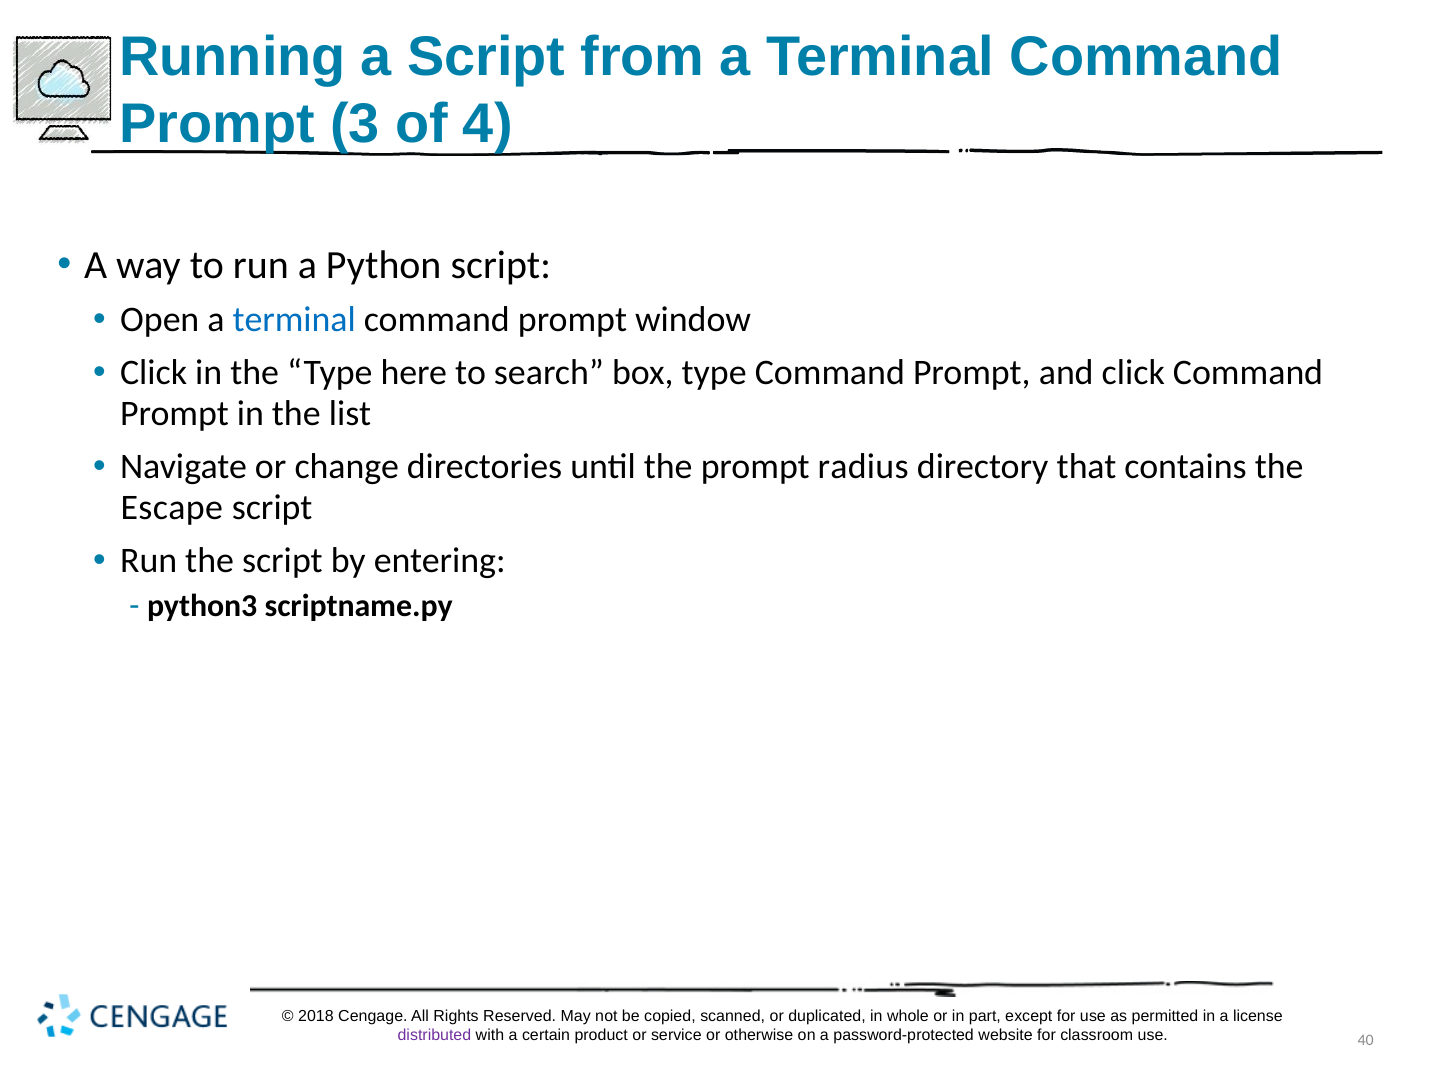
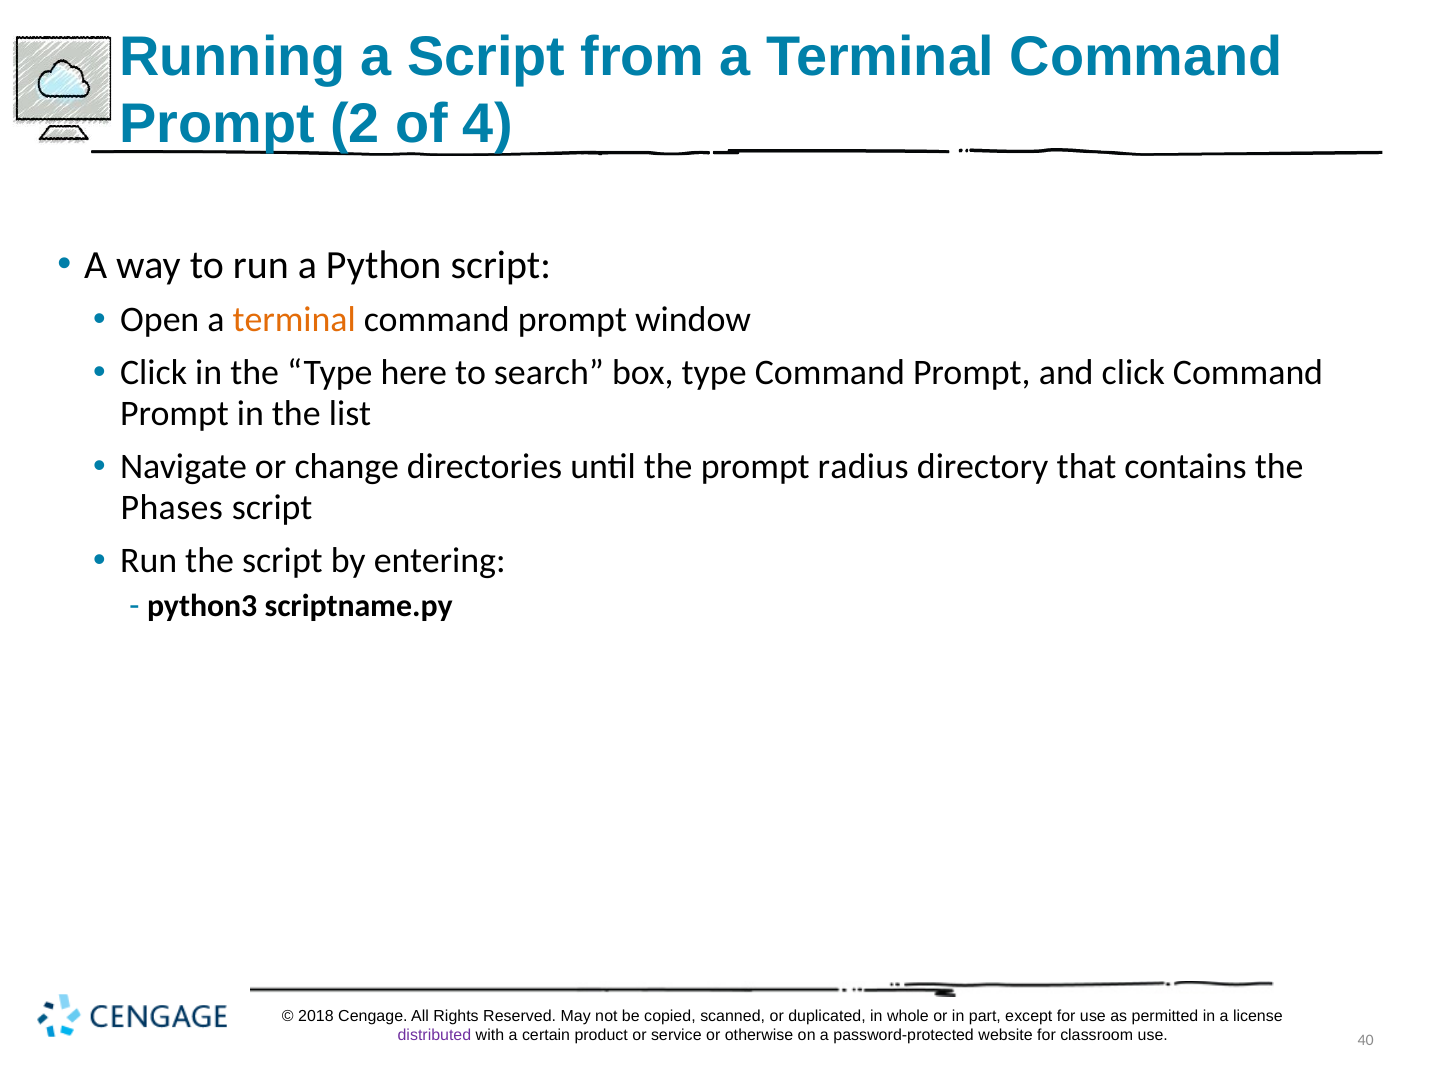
3: 3 -> 2 (355, 124)
terminal colour: blue -> orange (294, 320)
Escape: Escape -> Phases (172, 508)
